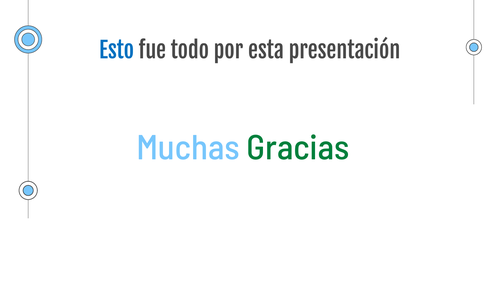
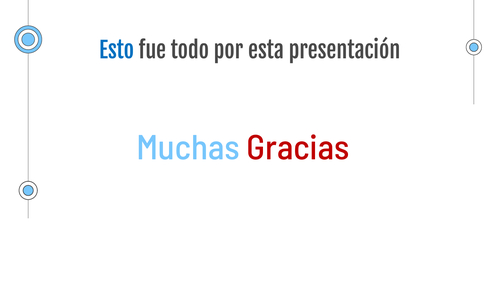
Gracias colour: green -> red (298, 148)
